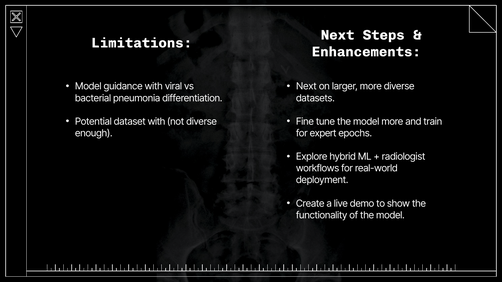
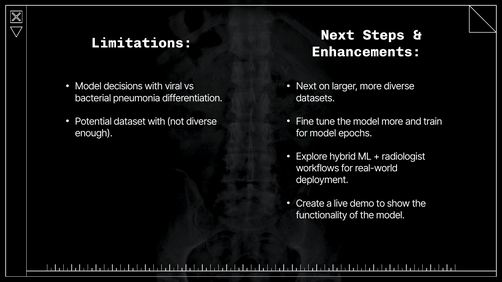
guidance: guidance -> decisions (123, 87)
for expert: expert -> model (323, 133)
